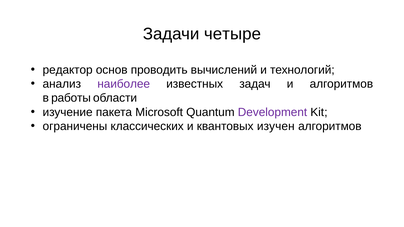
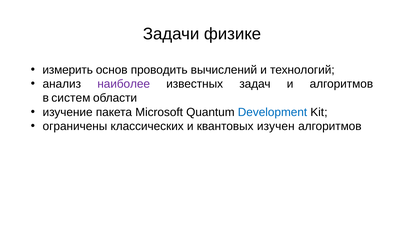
четыре: четыре -> физике (233, 34)
редактор: редактор -> измерить (68, 70)
работы: работы -> систем (71, 98)
Development colour: purple -> blue (272, 112)
